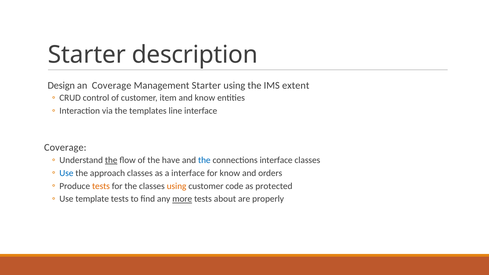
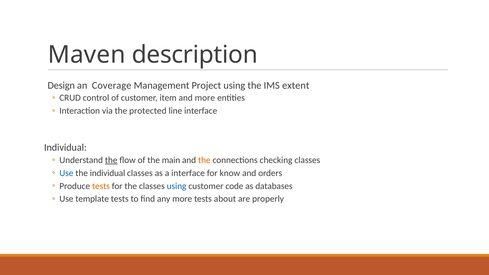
Starter: Starter -> Maven (87, 55)
Management Starter: Starter -> Project (206, 85)
and know: know -> more (205, 98)
templates: templates -> protected (148, 111)
Coverage: Coverage -> Individual (65, 148)
have: have -> main (171, 160)
the colour: blue -> orange (204, 160)
connections interface: interface -> checking (276, 160)
the approach: approach -> individual (108, 173)
using colour: orange -> blue (177, 186)
protected: protected -> databases (274, 186)
more underline: present -> none (182, 199)
